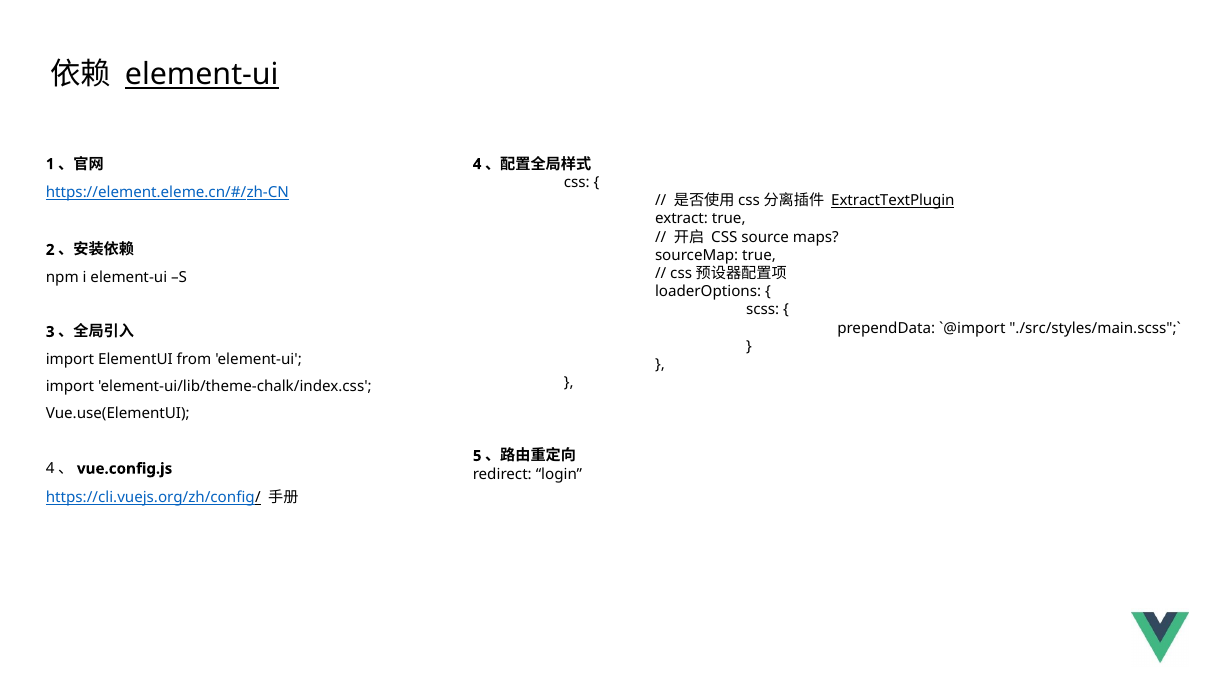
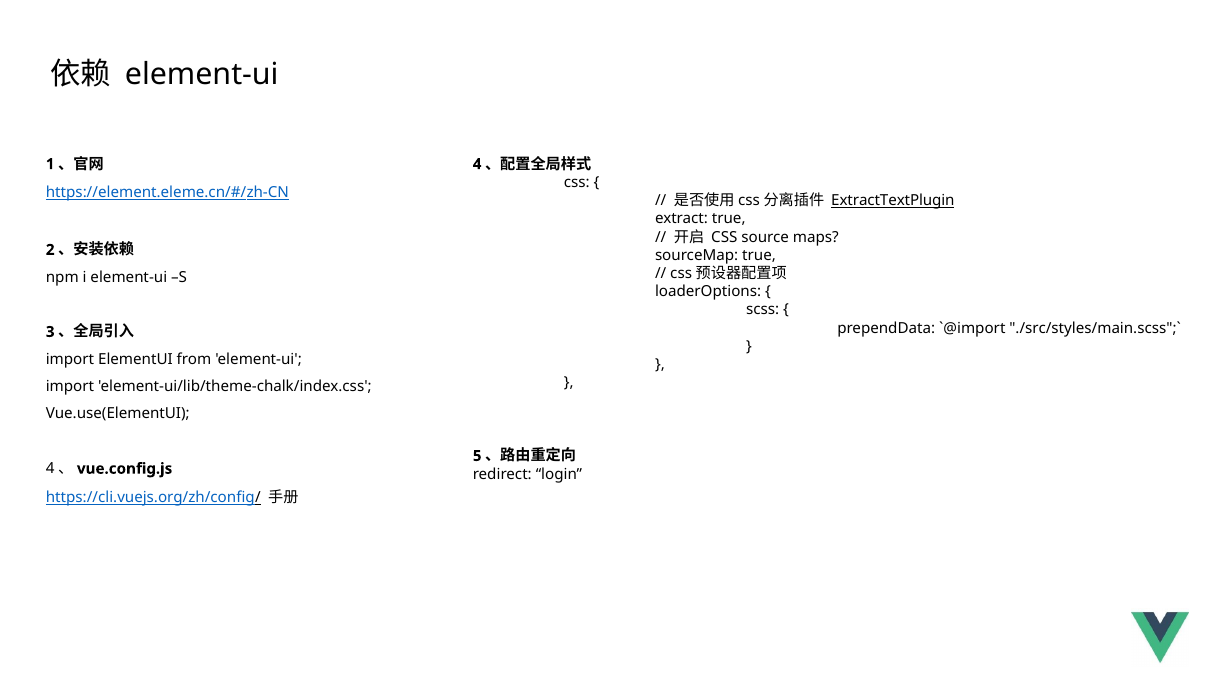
element-ui underline: present -> none (202, 75)
